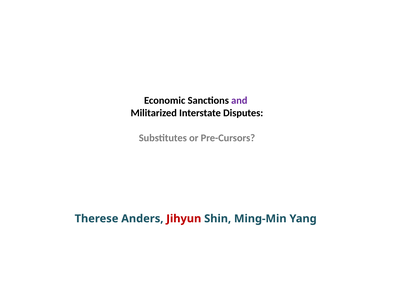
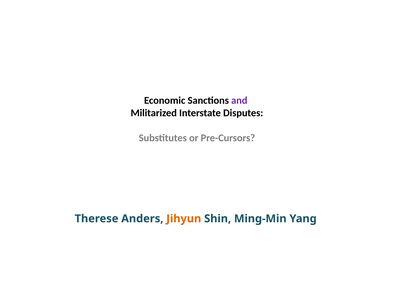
Jihyun colour: red -> orange (184, 219)
